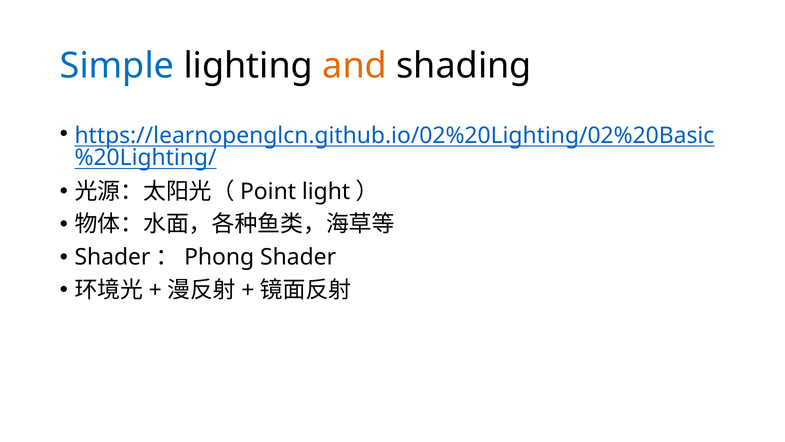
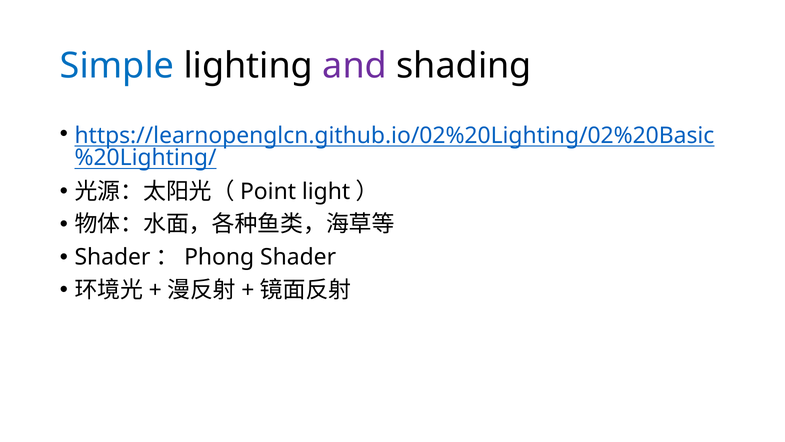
and colour: orange -> purple (355, 66)
